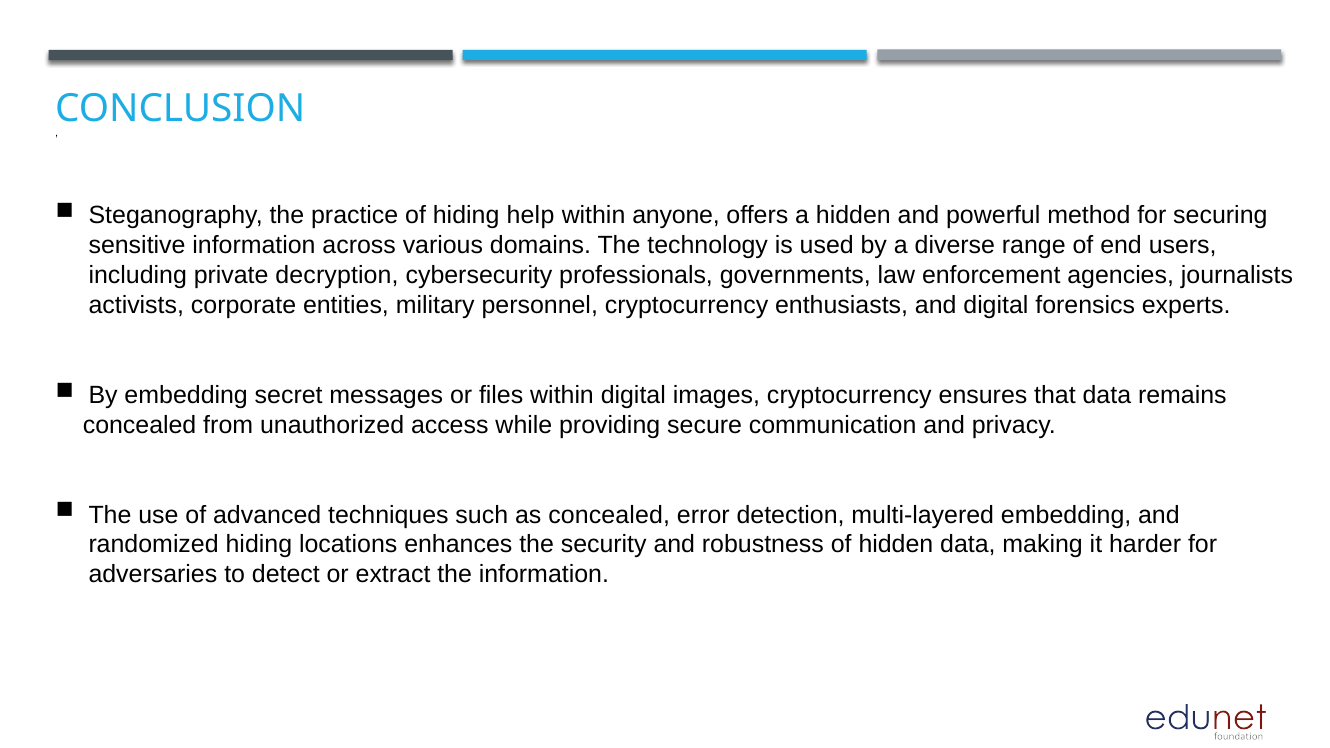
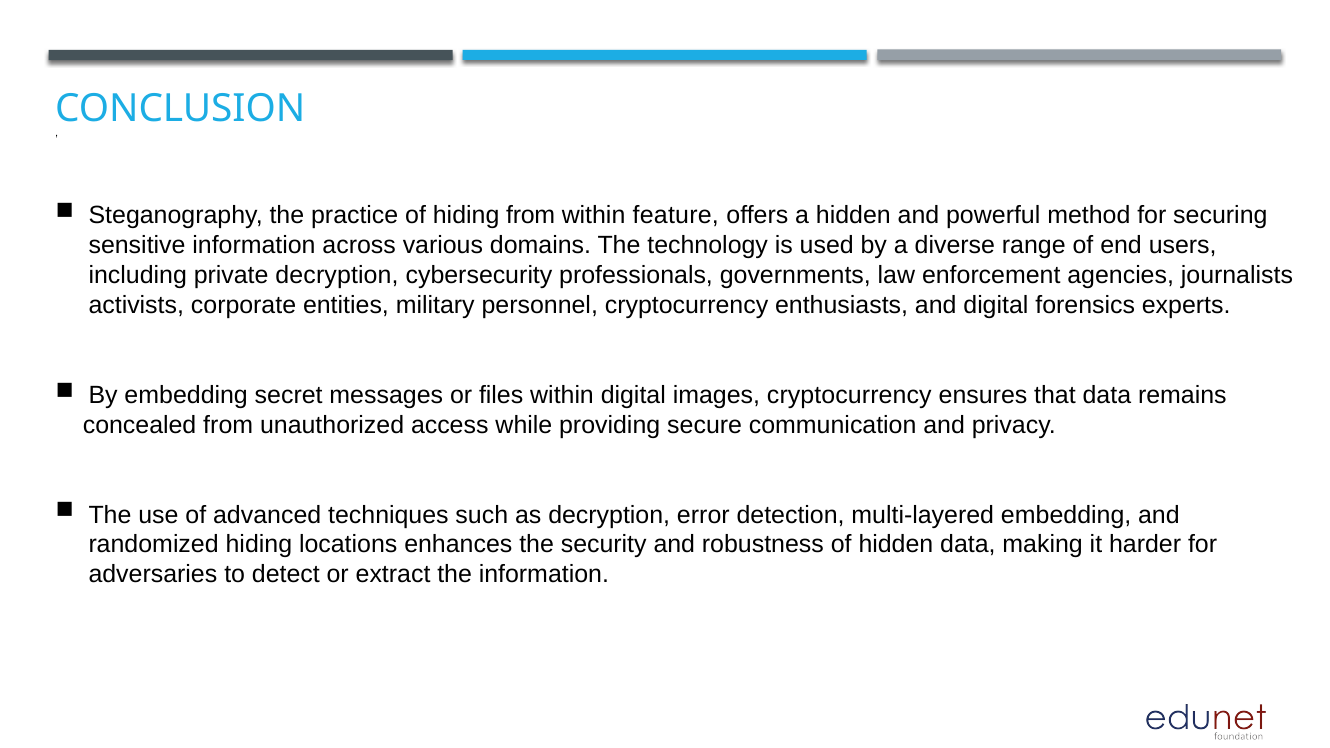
hiding help: help -> from (531, 216)
anyone: anyone -> feature (676, 216)
as concealed: concealed -> decryption (609, 515)
